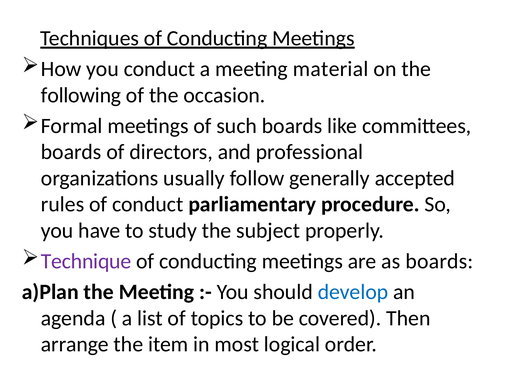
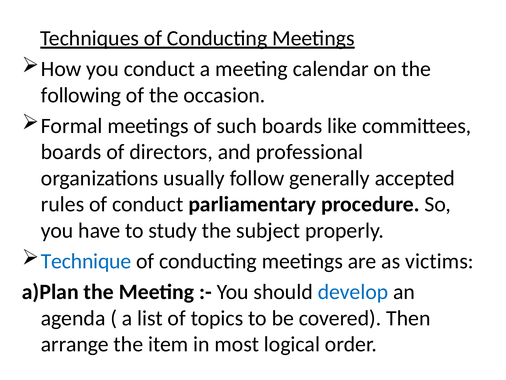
material: material -> calendar (331, 69)
Technique colour: purple -> blue (86, 261)
as boards: boards -> victims (439, 261)
